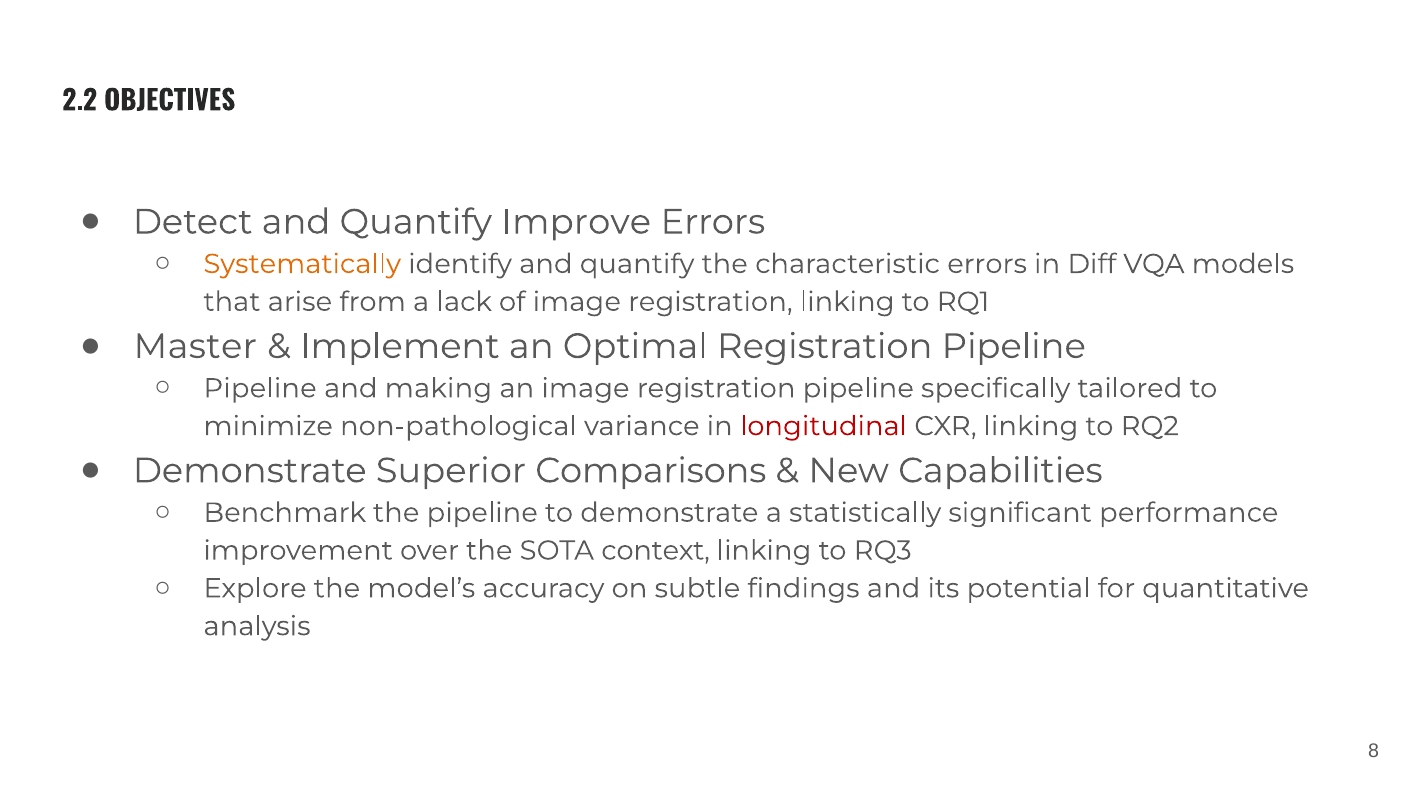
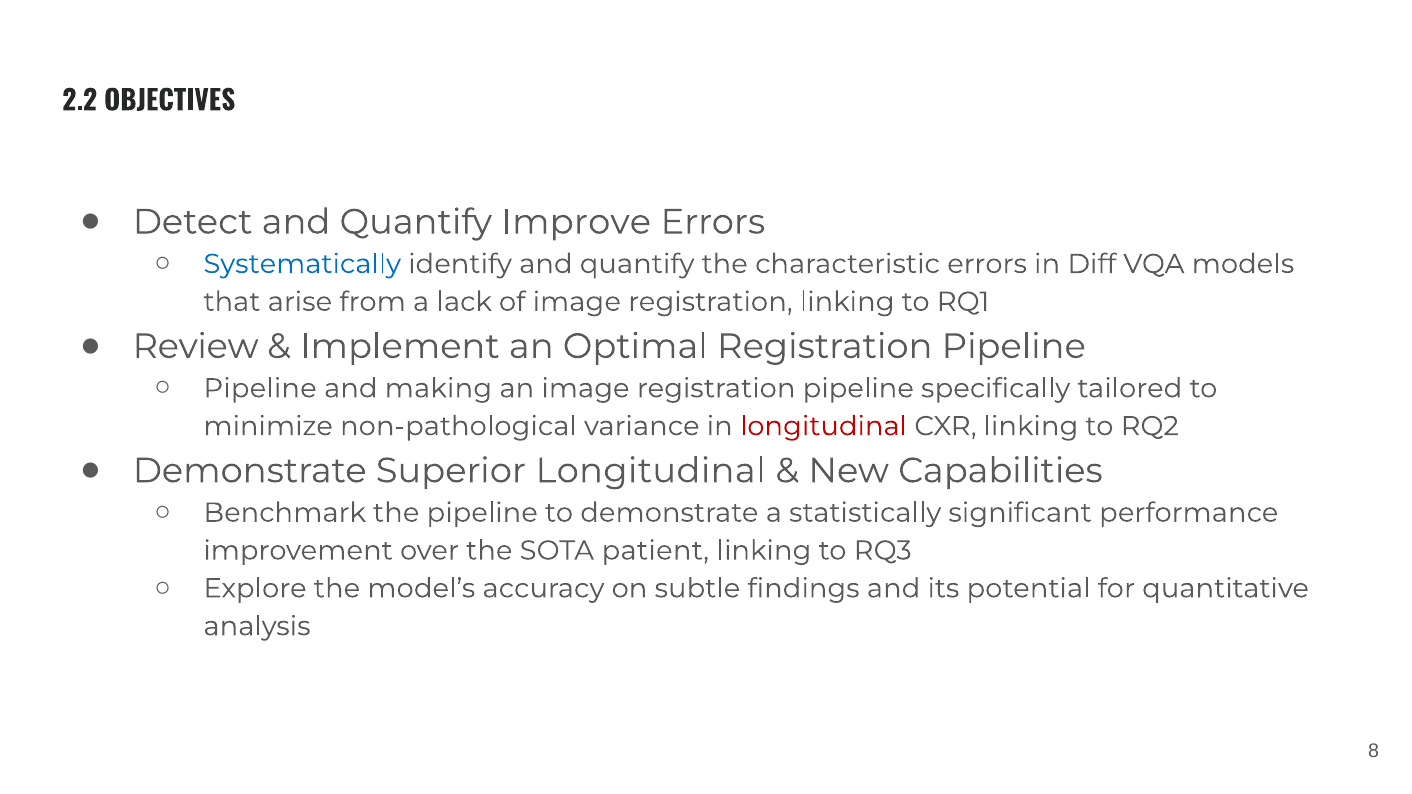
Systematically colour: orange -> blue (302, 264)
Master: Master -> Review (196, 346)
Superior Comparisons: Comparisons -> Longitudinal (651, 471)
context: context -> patient (655, 551)
